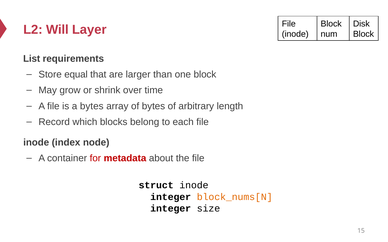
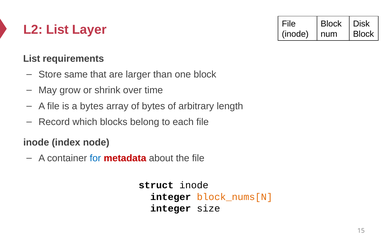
L2 Will: Will -> List (57, 30)
equal: equal -> same (76, 75)
for colour: red -> blue (95, 159)
